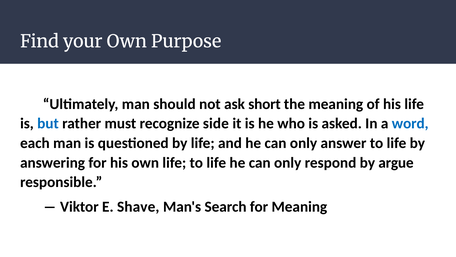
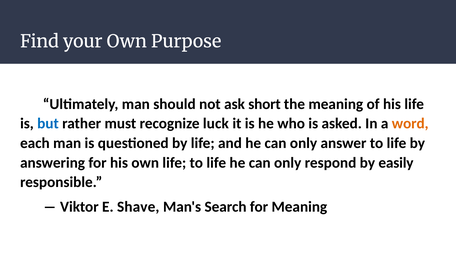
side: side -> luck (216, 123)
word colour: blue -> orange (410, 123)
argue: argue -> easily (396, 162)
